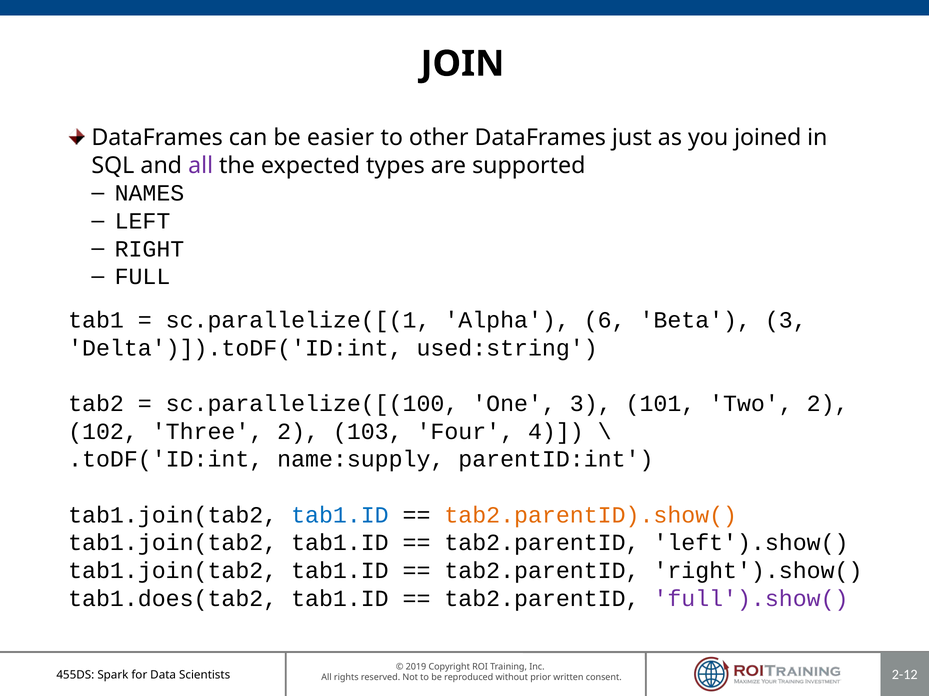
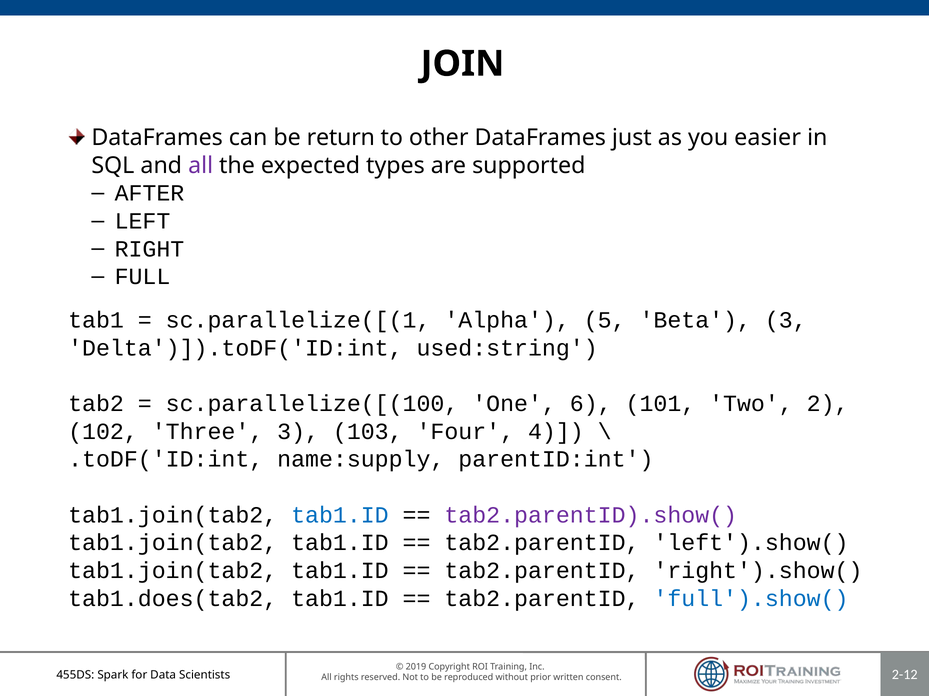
easier: easier -> return (341, 138)
joined: joined -> easier (768, 138)
NAMES: NAMES -> AFTER (149, 193)
6: 6 -> 5 (605, 320)
One 3: 3 -> 6 (591, 404)
Three 2: 2 -> 3 (298, 432)
tab2.parentID).show( colour: orange -> purple (591, 516)
full').show( colour: purple -> blue (751, 599)
